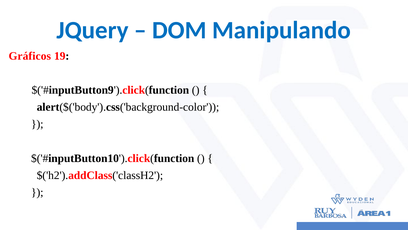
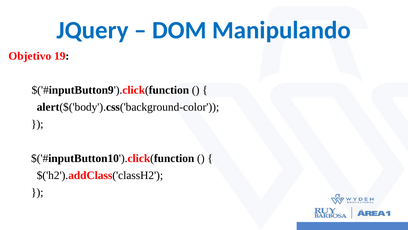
Gráficos: Gráficos -> Objetivo (30, 56)
